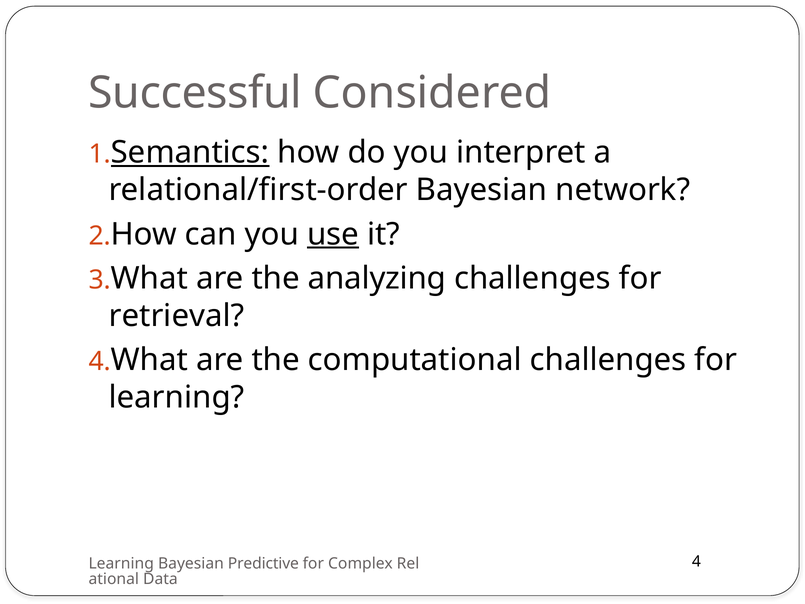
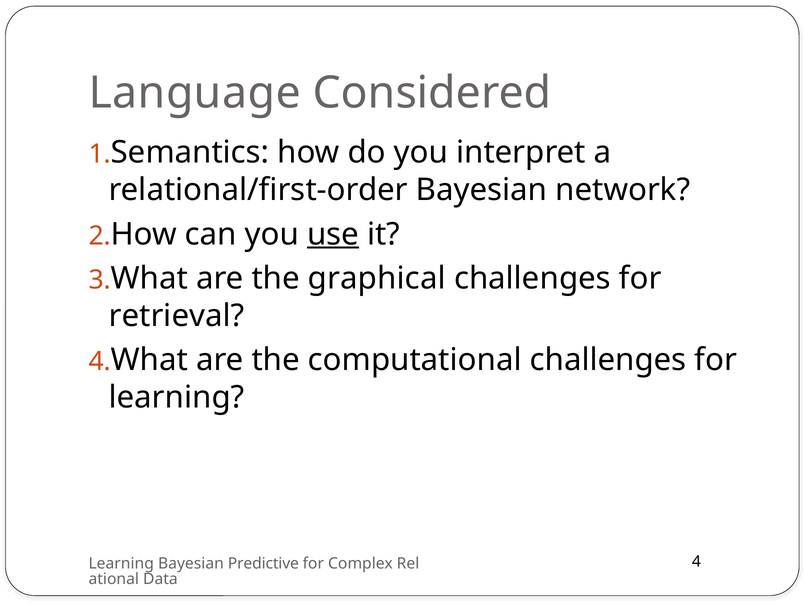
Successful: Successful -> Language (195, 93)
Semantics underline: present -> none (190, 152)
analyzing: analyzing -> graphical (377, 278)
